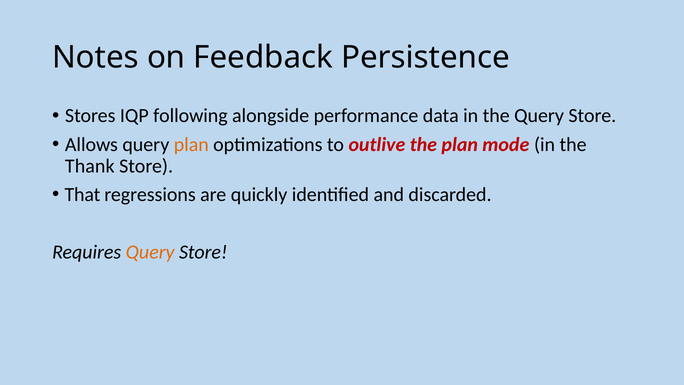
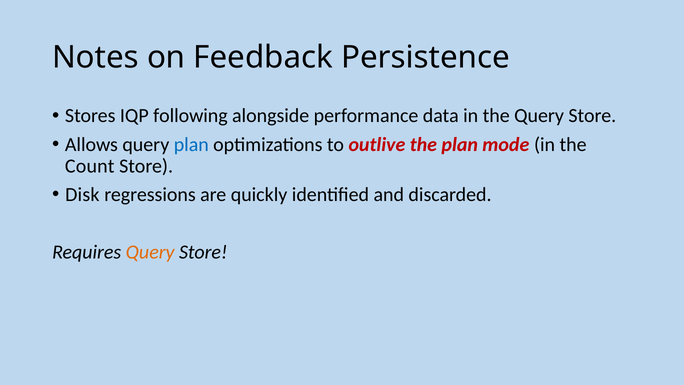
plan colour: orange -> blue (191, 144)
Thank: Thank -> Count (90, 166)
That: That -> Disk (82, 195)
